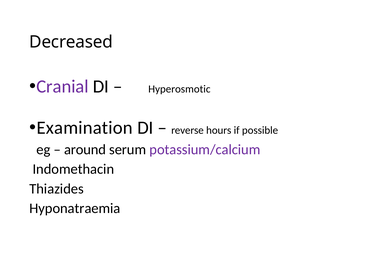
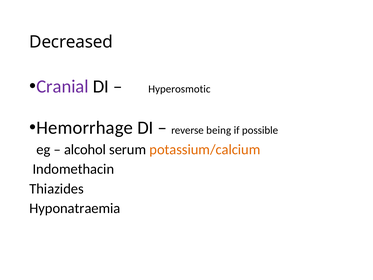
Examination: Examination -> Hemorrhage (85, 128)
hours: hours -> being (219, 130)
around: around -> alcohol (85, 149)
potassium/calcium colour: purple -> orange (205, 149)
